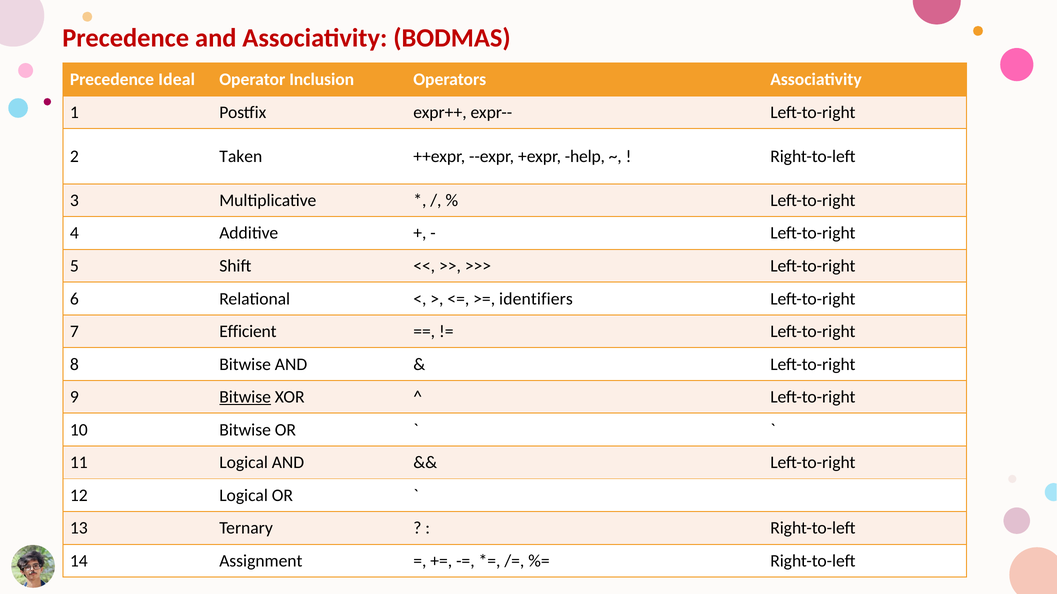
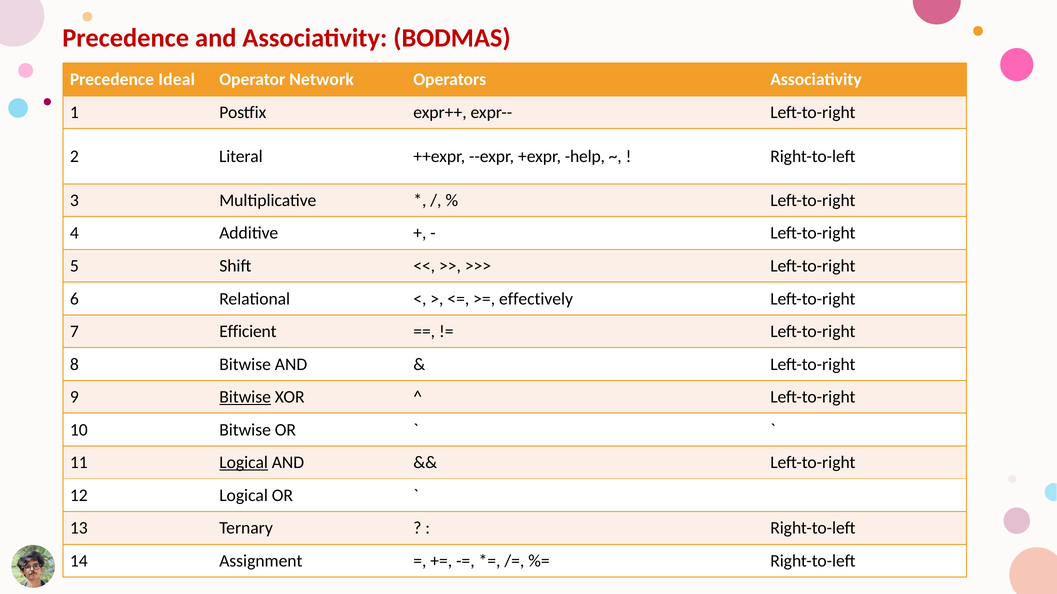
Inclusion: Inclusion -> Network (322, 80)
Taken: Taken -> Literal (241, 157)
identifiers: identifiers -> effectively (536, 299)
Logical underline: none -> present (244, 463)
